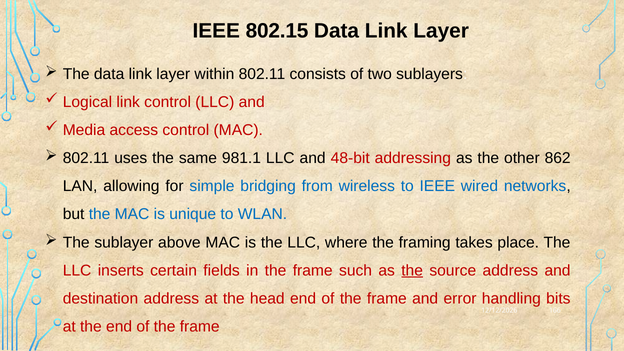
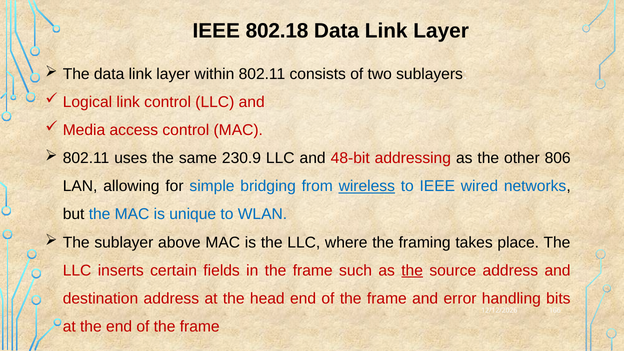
802.15: 802.15 -> 802.18 (277, 31)
981.1: 981.1 -> 230.9 (241, 158)
862: 862 -> 806 (558, 158)
wireless underline: none -> present (367, 186)
